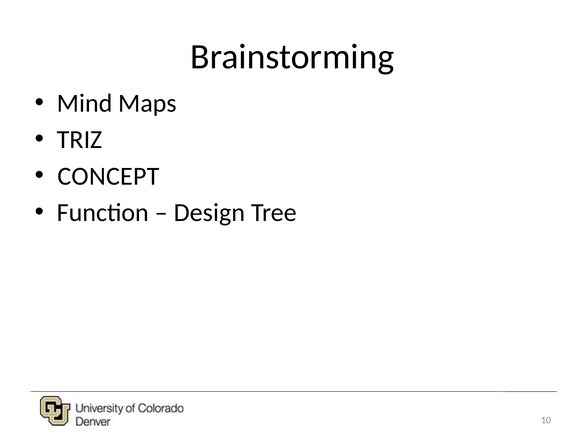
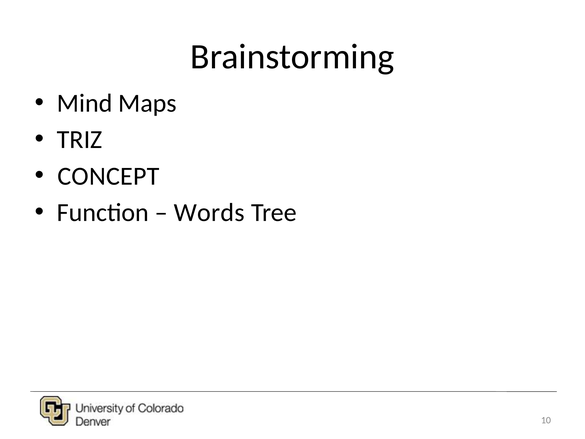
Design: Design -> Words (209, 212)
